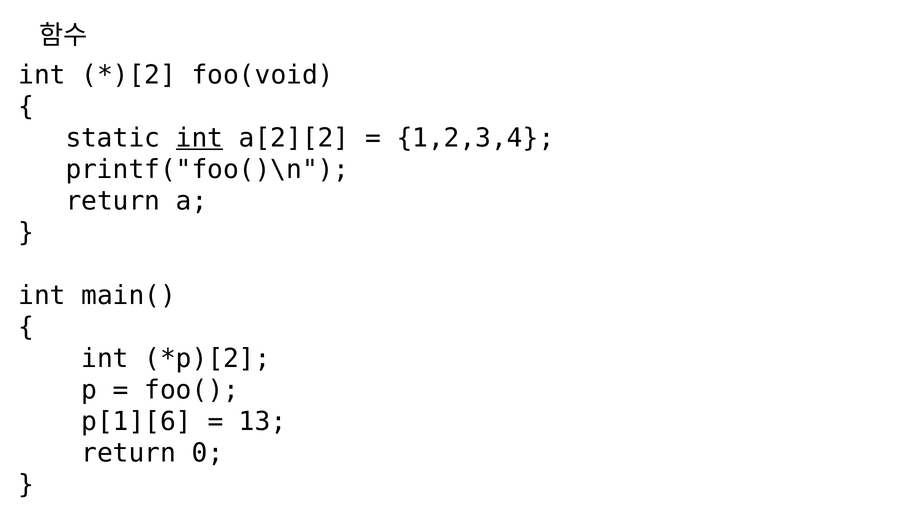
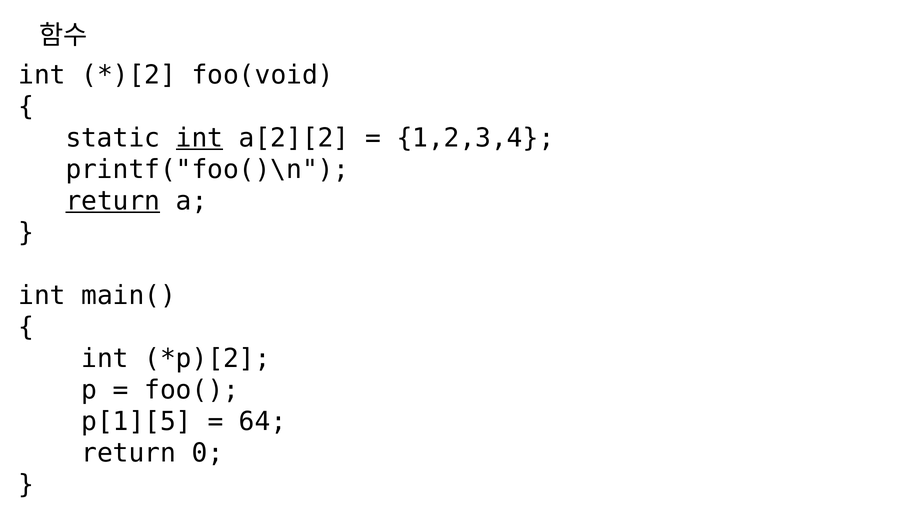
return underline: none -> present (113, 201)
p[1][6: p[1][6 -> p[1][5 (137, 422)
13: 13 -> 64 (263, 422)
